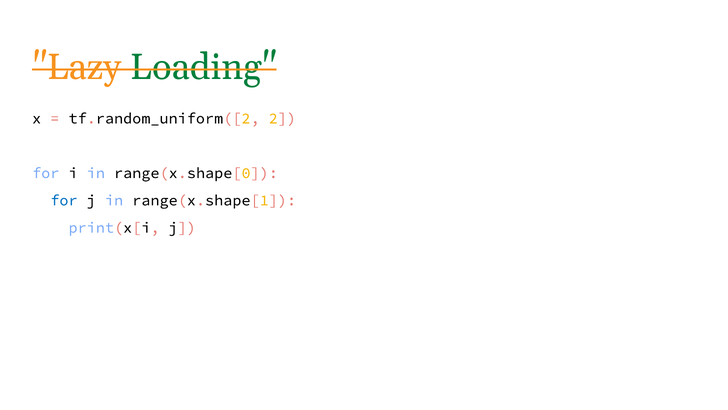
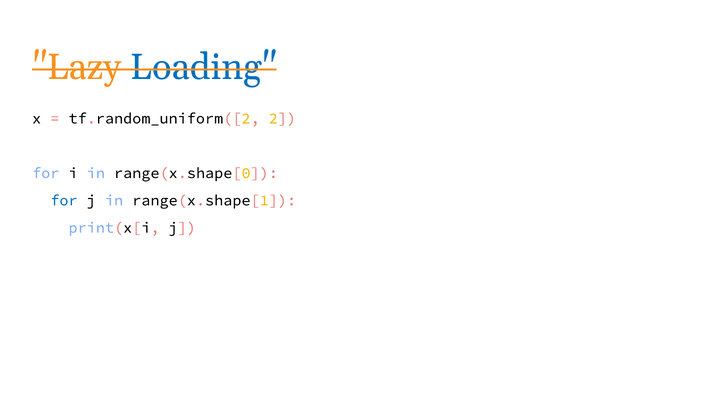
Loading colour: green -> blue (203, 67)
